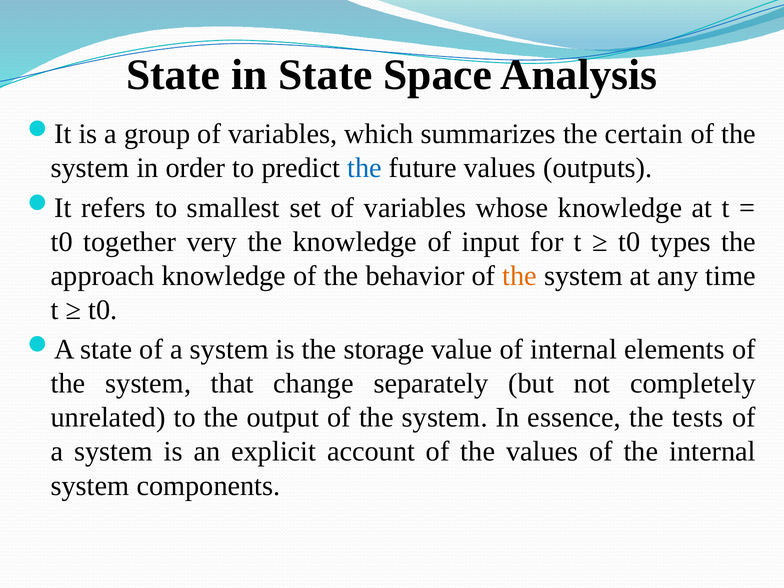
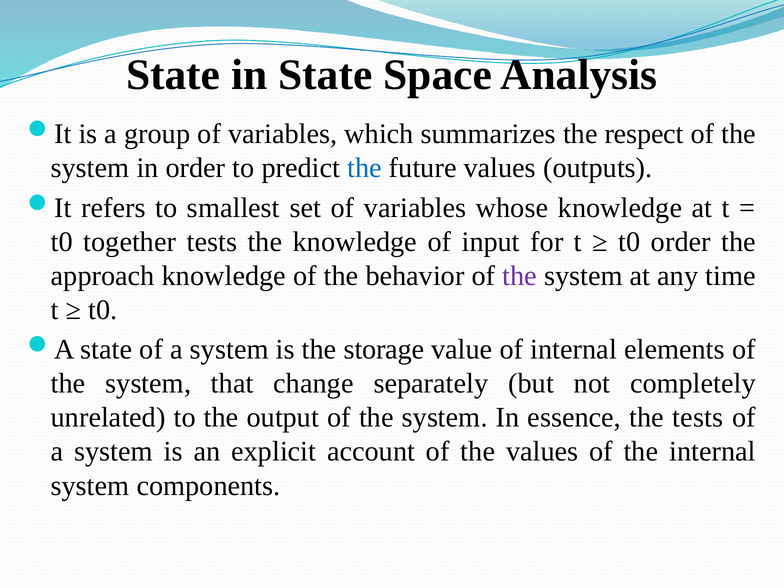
certain: certain -> respect (644, 134)
together very: very -> tests (212, 242)
t0 types: types -> order (681, 242)
the colour: orange -> purple (520, 276)
